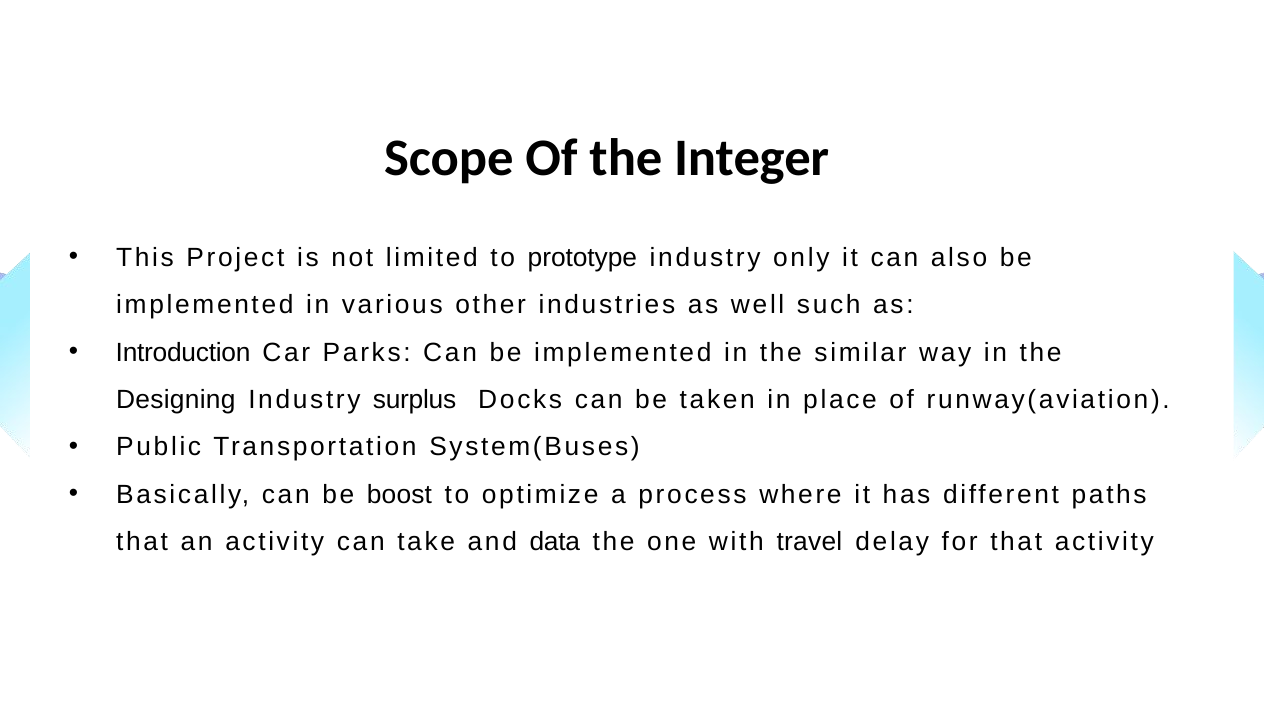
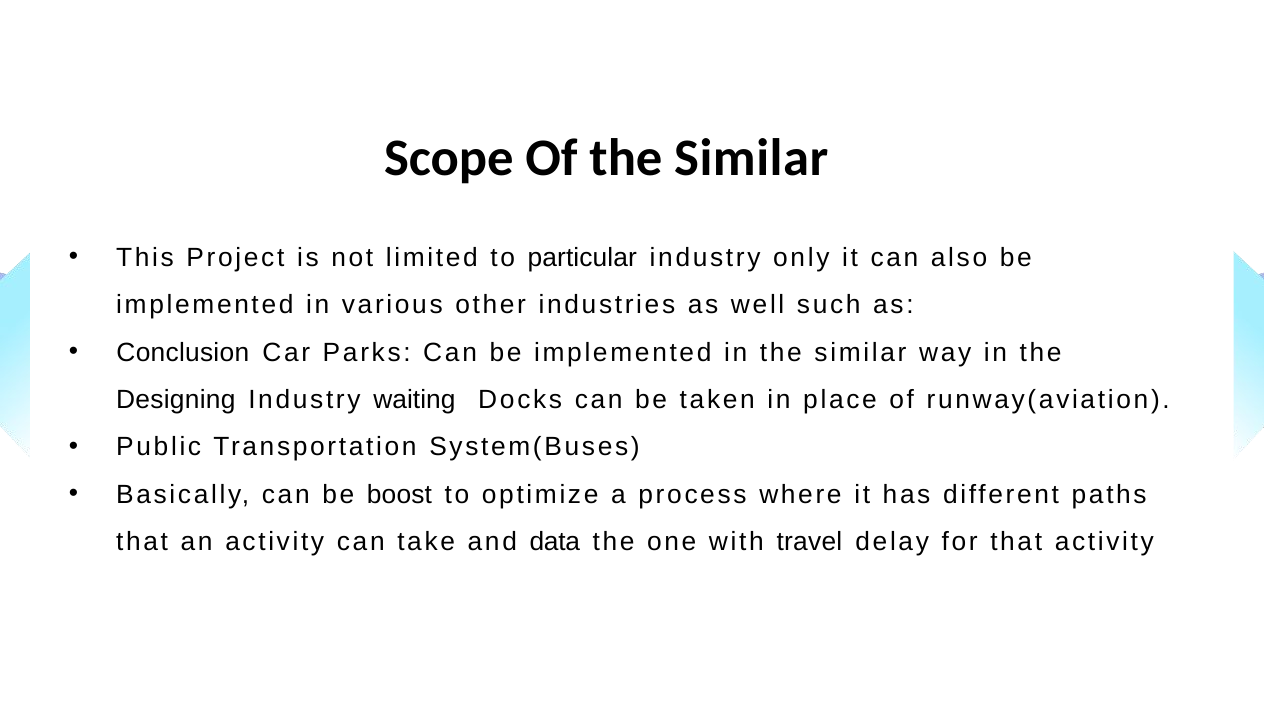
Of the Integer: Integer -> Similar (751, 158)
prototype: prototype -> particular (582, 258)
Introduction: Introduction -> Conclusion (183, 352)
surplus: surplus -> waiting (414, 400)
